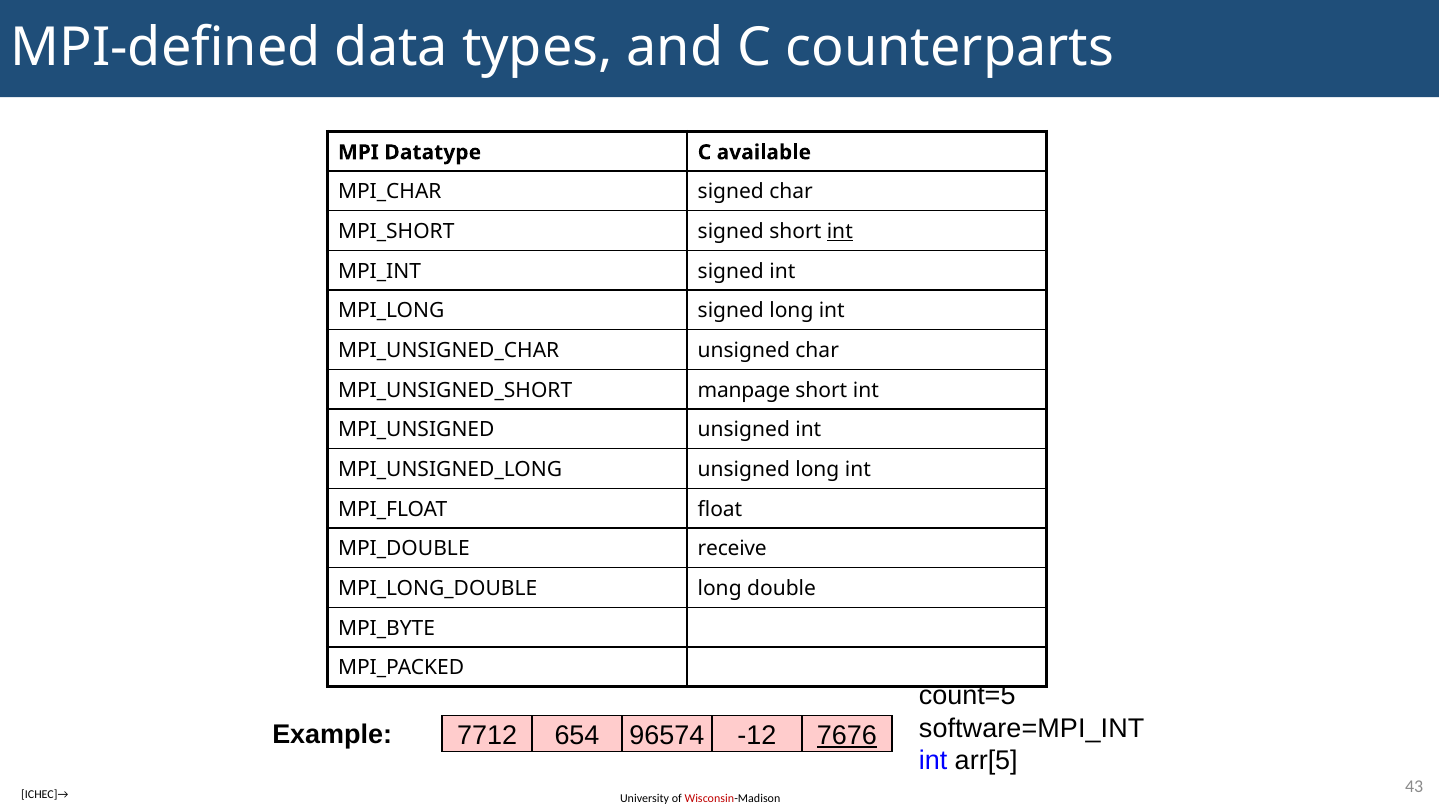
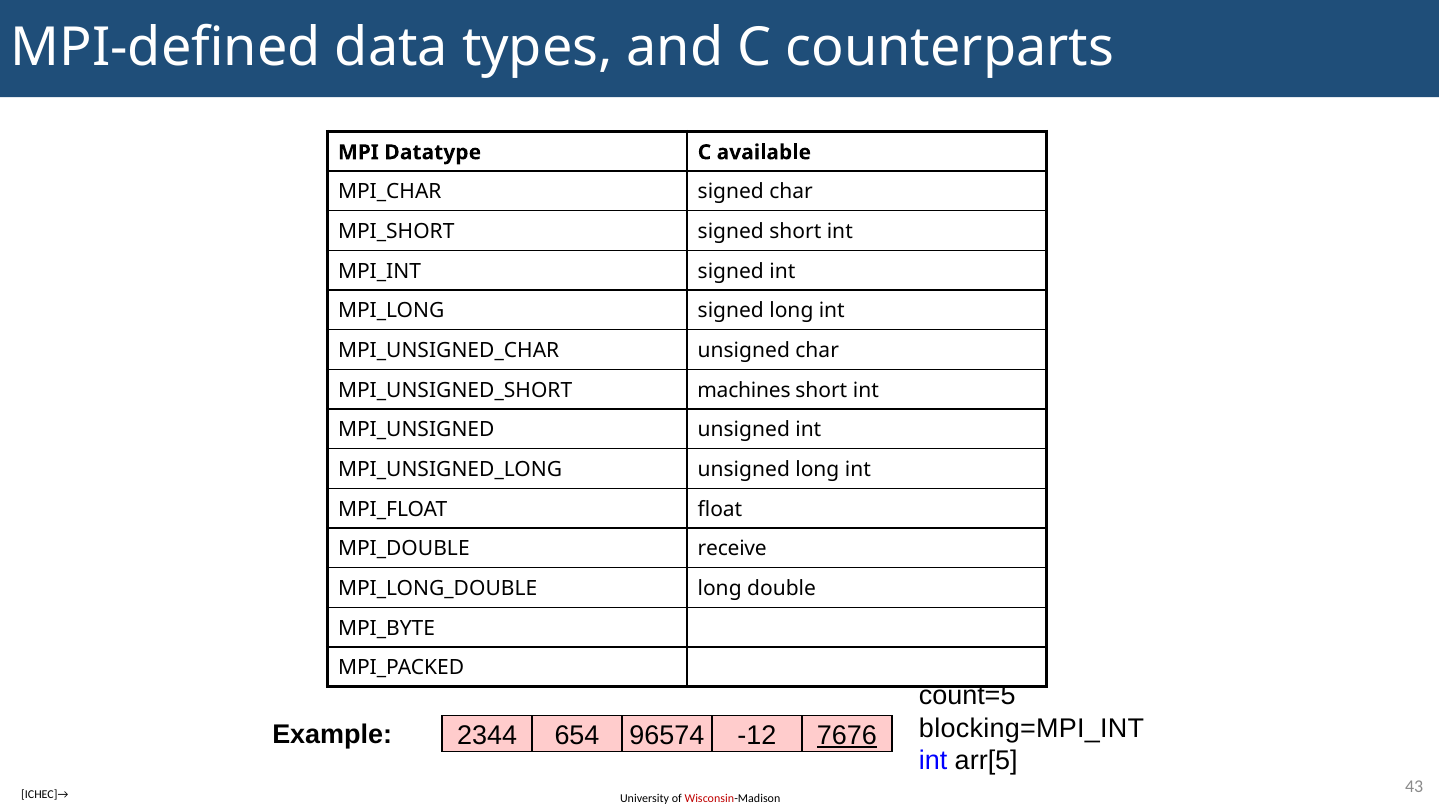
int underline: present -> none (840, 232)
manpage: manpage -> machines (744, 391)
software=MPI_INT: software=MPI_INT -> blocking=MPI_INT (1032, 729)
7712: 7712 -> 2344 (487, 736)
